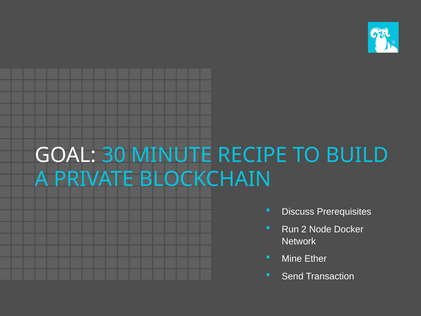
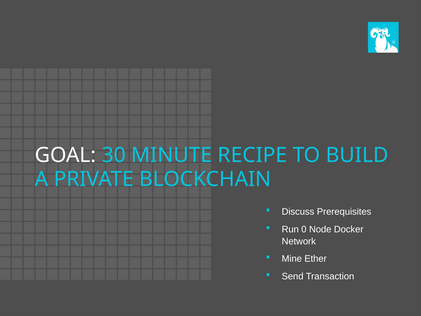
2: 2 -> 0 (304, 229)
